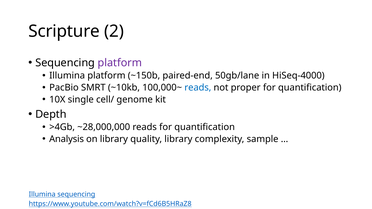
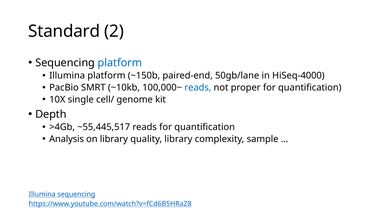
Scripture: Scripture -> Standard (64, 31)
platform colour: purple -> blue (120, 63)
~28,000,000: ~28,000,000 -> ~55,445,517 (104, 127)
